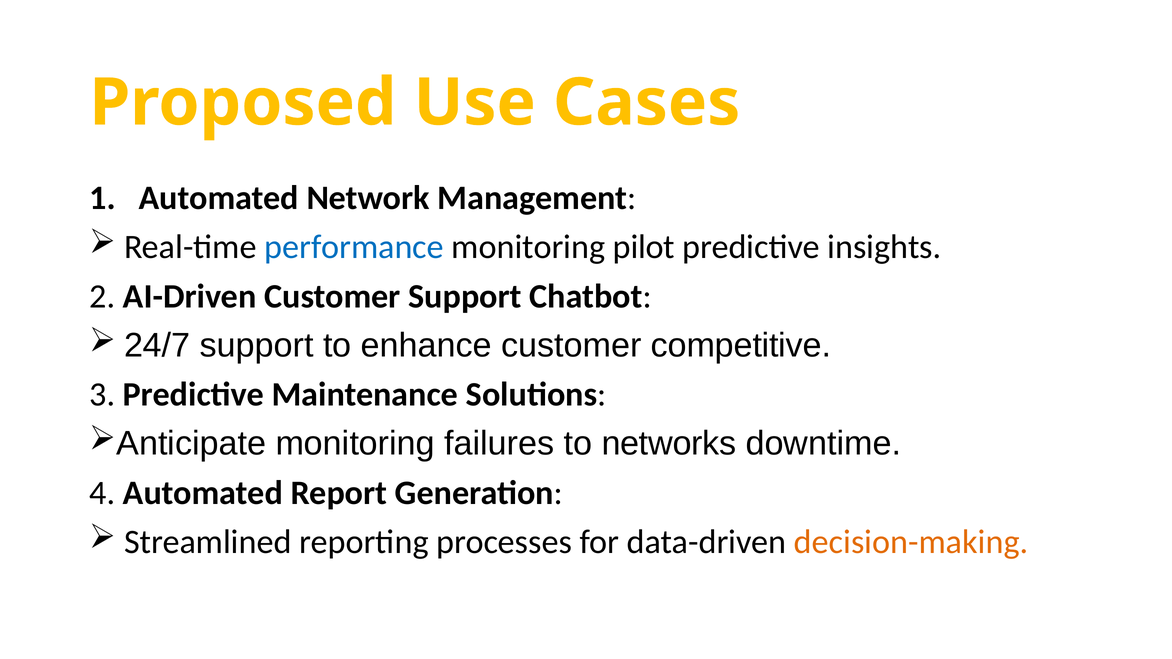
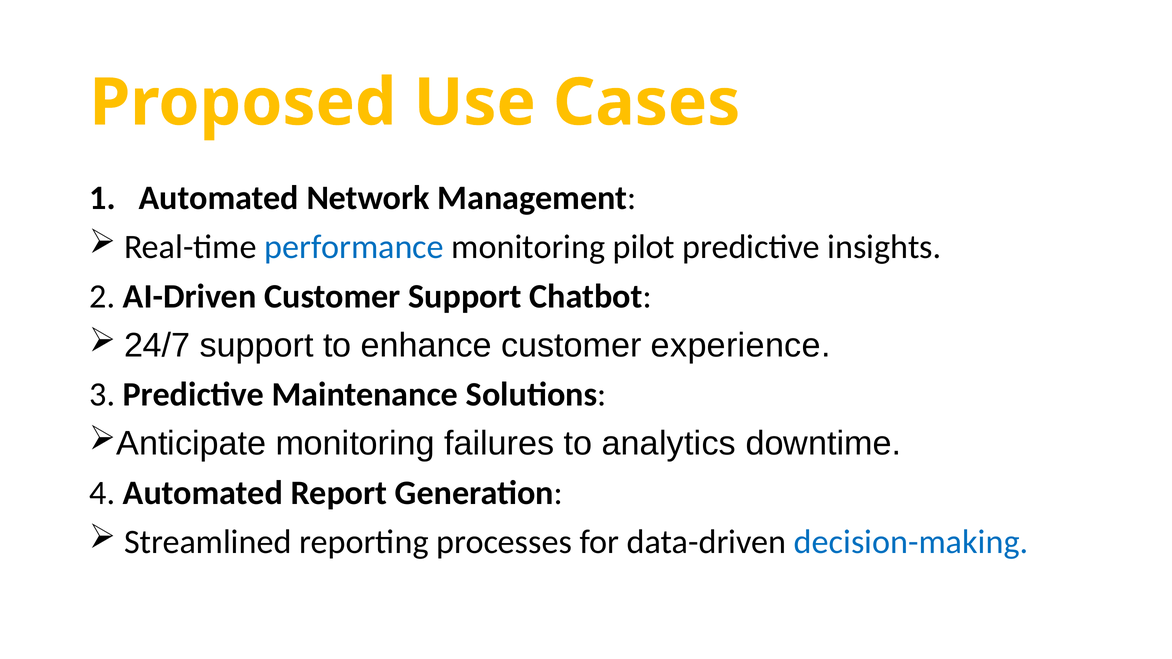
competitive: competitive -> experience (741, 346)
networks: networks -> analytics (669, 444)
decision-making colour: orange -> blue (911, 542)
